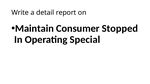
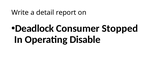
Maintain: Maintain -> Deadlock (34, 29)
Special: Special -> Disable (85, 40)
